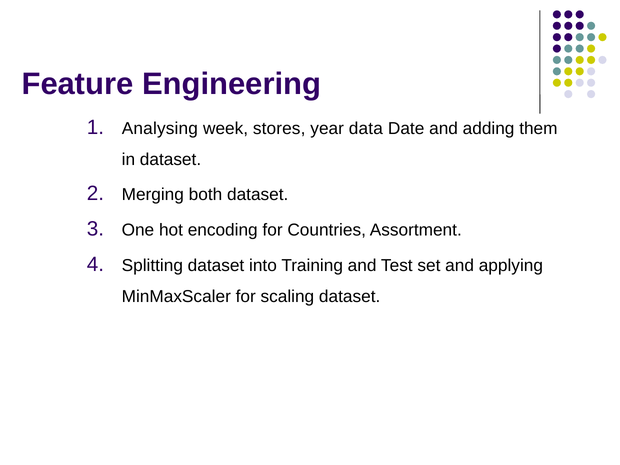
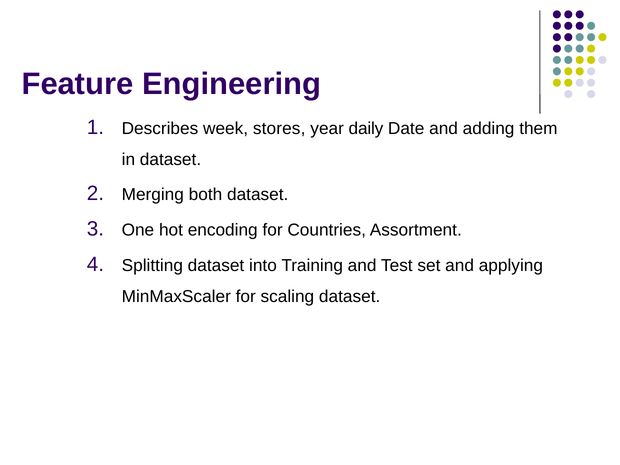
Analysing: Analysing -> Describes (160, 128)
data: data -> daily (366, 128)
